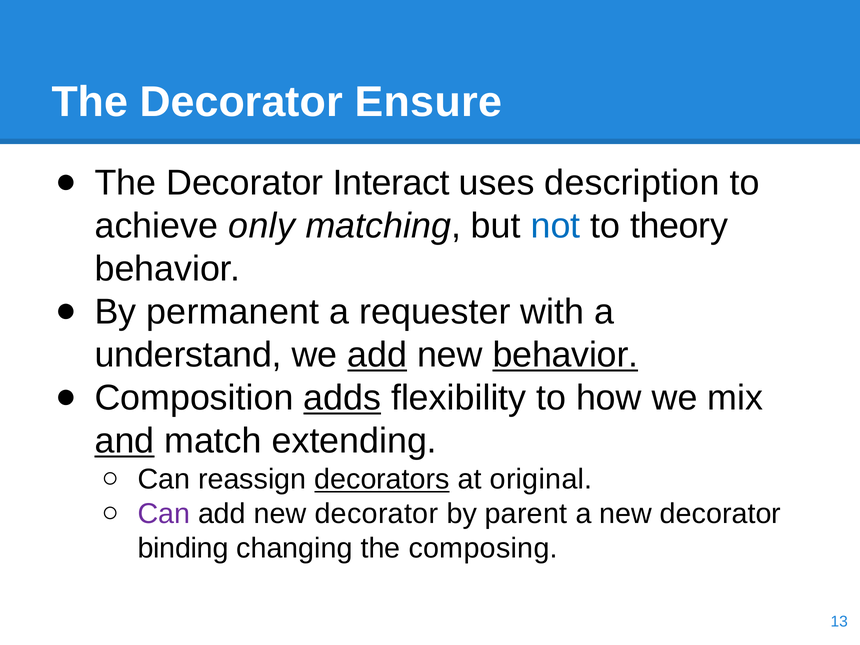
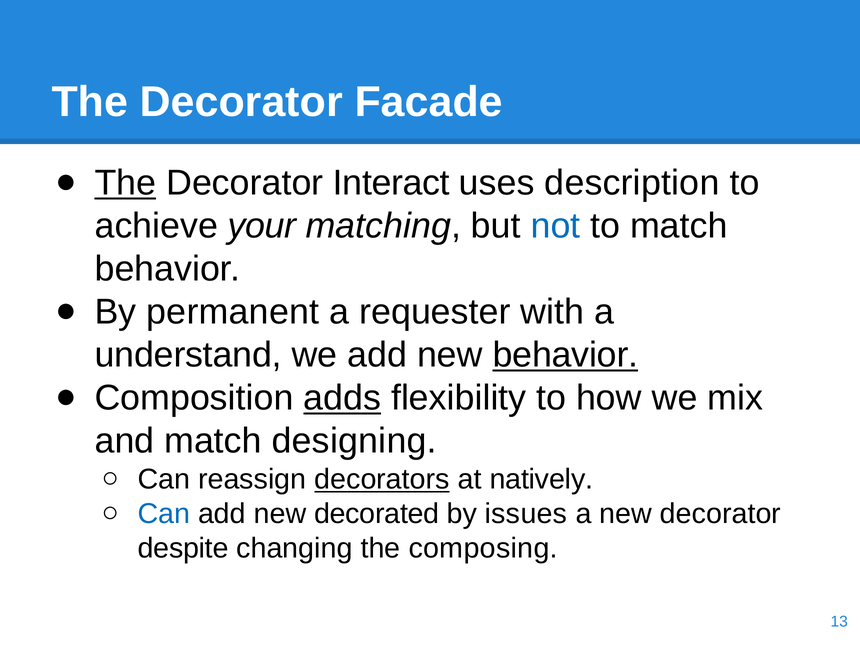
Ensure: Ensure -> Facade (429, 102)
The underline: none -> present (125, 183)
only: only -> your (262, 226)
to theory: theory -> match (679, 226)
add underline: present -> none (377, 355)
and underline: present -> none (124, 441)
extending: extending -> designing (354, 441)
original: original -> natively (541, 479)
Can colour: purple -> blue (164, 514)
add new decorator: decorator -> decorated (377, 514)
parent: parent -> issues (526, 514)
binding: binding -> despite (183, 548)
